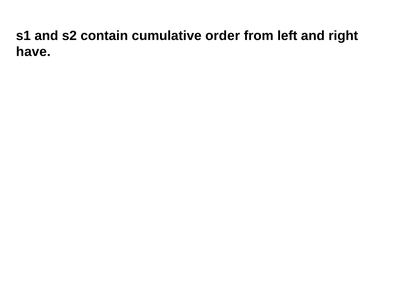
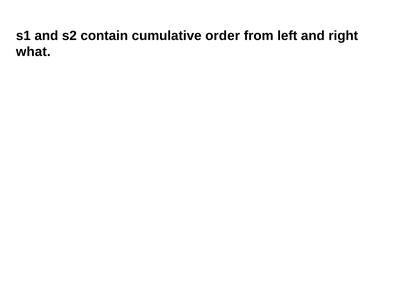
have: have -> what (33, 52)
